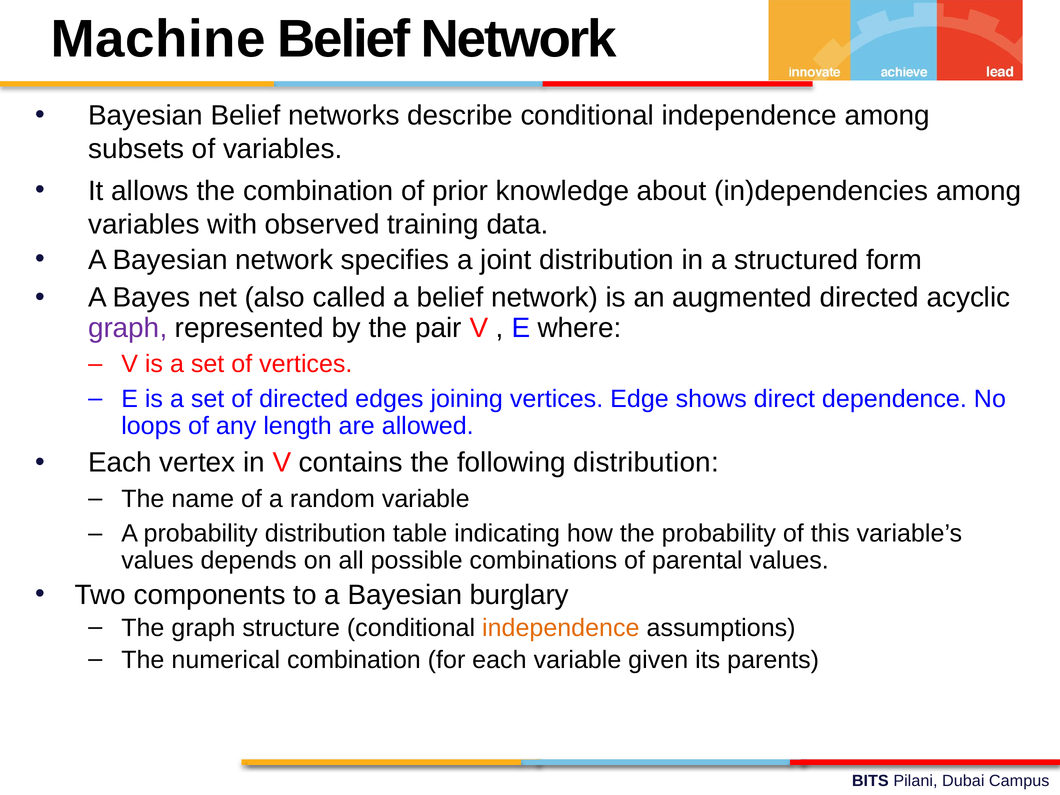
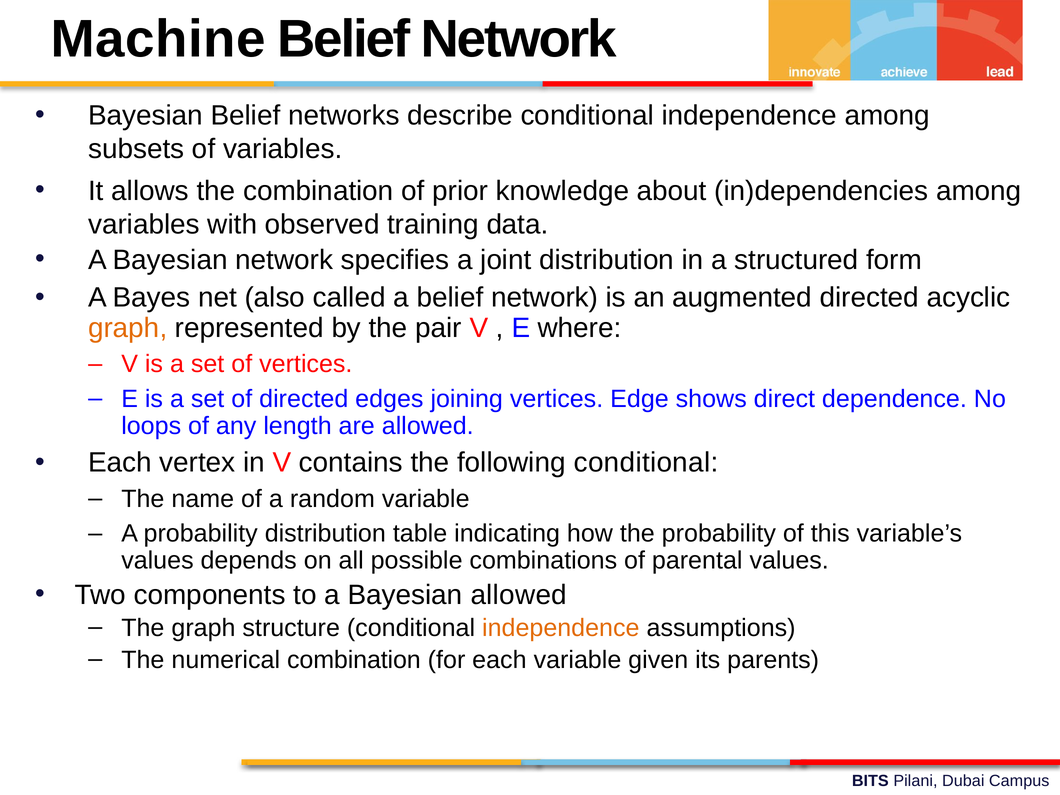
graph colour: purple -> orange (128, 328)
following distribution: distribution -> conditional (646, 463)
Bayesian burglary: burglary -> allowed (519, 595)
